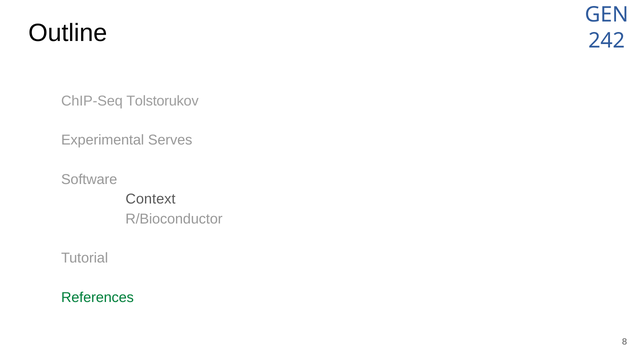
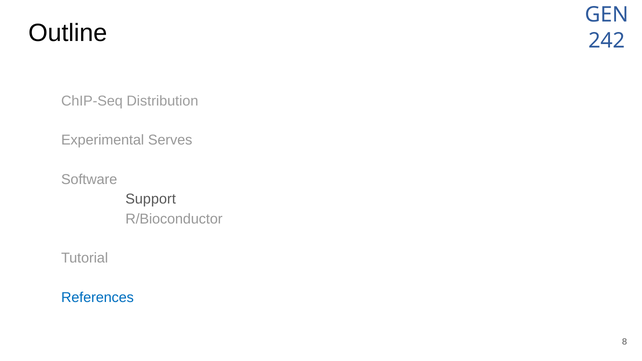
Tolstorukov: Tolstorukov -> Distribution (162, 101)
Context: Context -> Support (151, 199)
References colour: green -> blue (98, 298)
